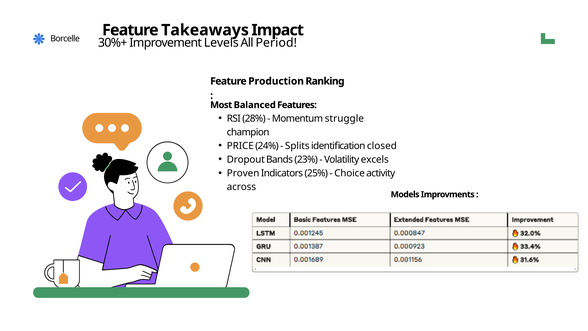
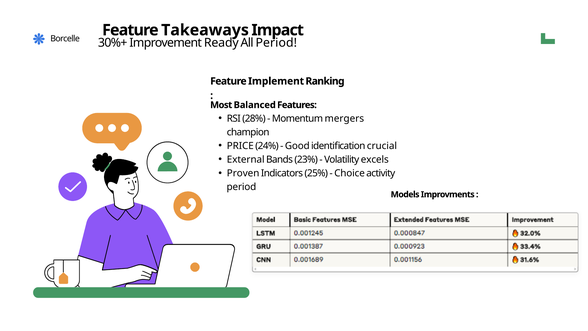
Levels: Levels -> Ready (221, 43)
Production: Production -> Implement (276, 81)
struggle: struggle -> mergers (344, 118)
Splits: Splits -> Good (297, 146)
closed: closed -> crucial (382, 146)
Dropout: Dropout -> External (246, 160)
across: across -> period (241, 187)
